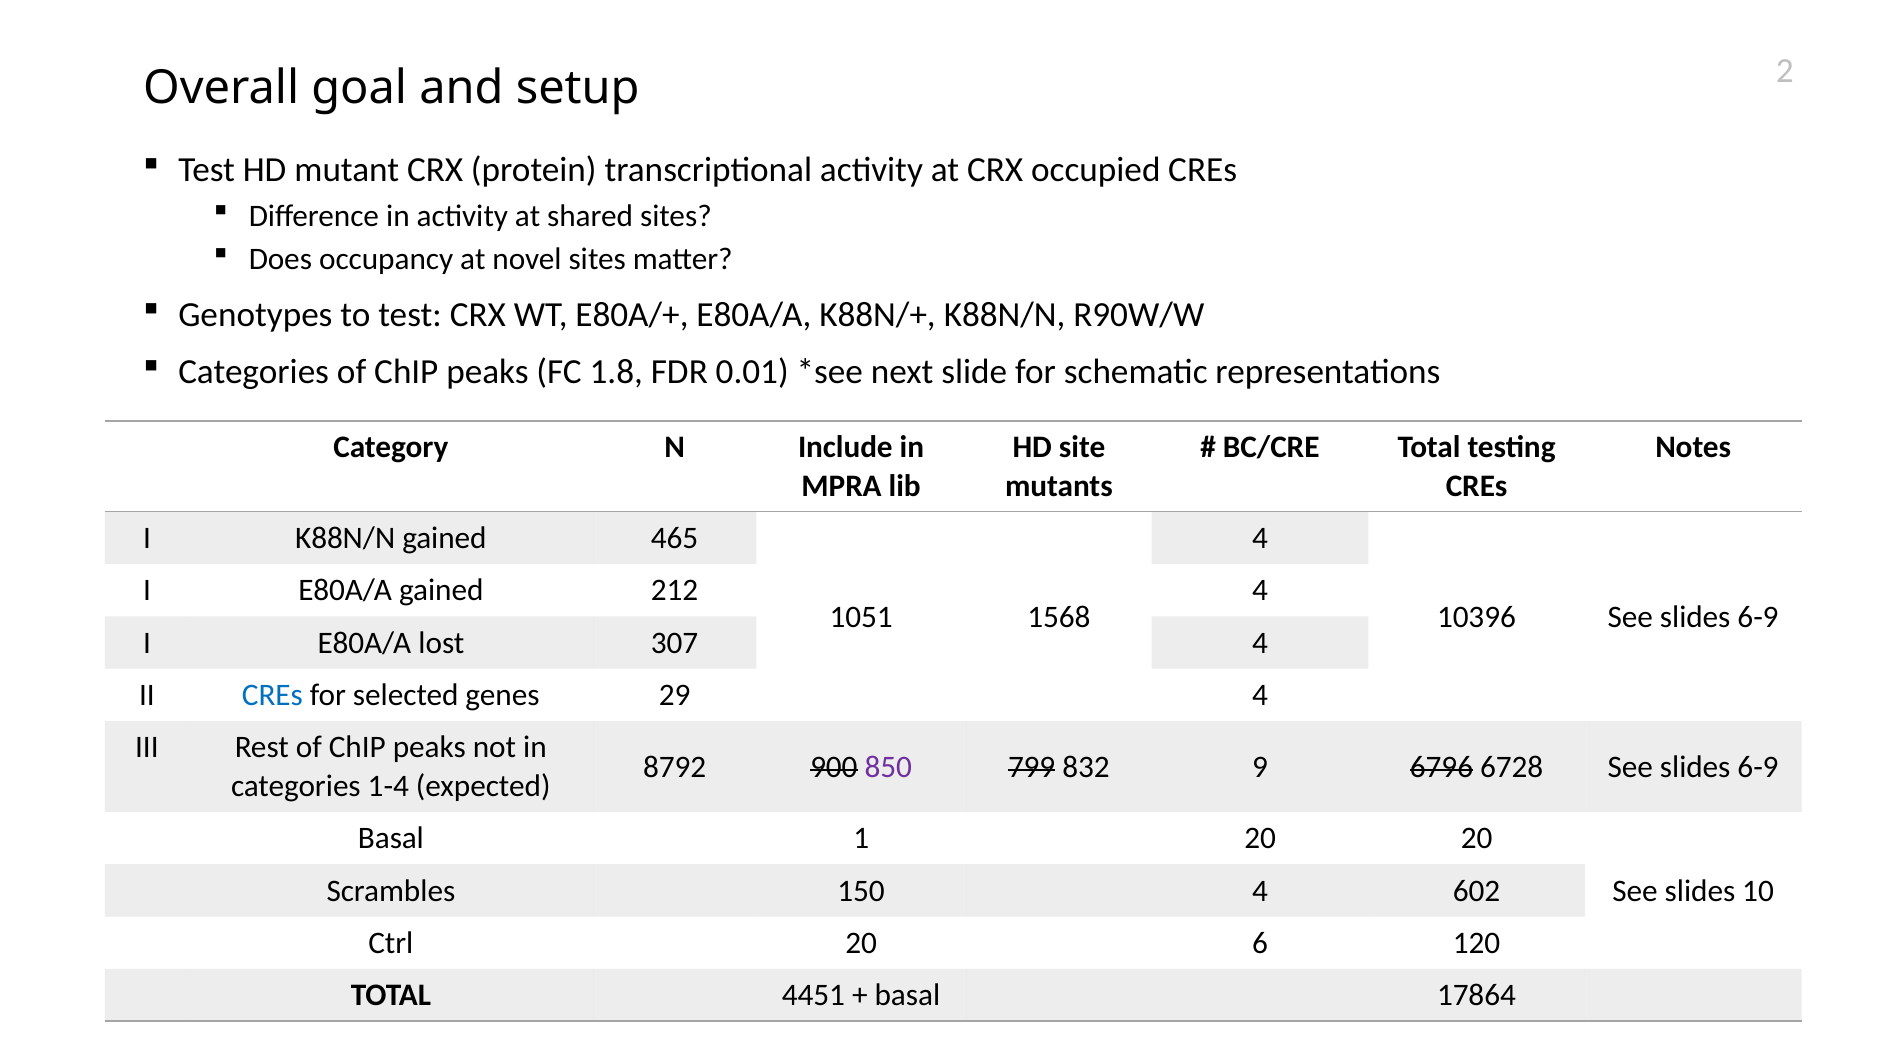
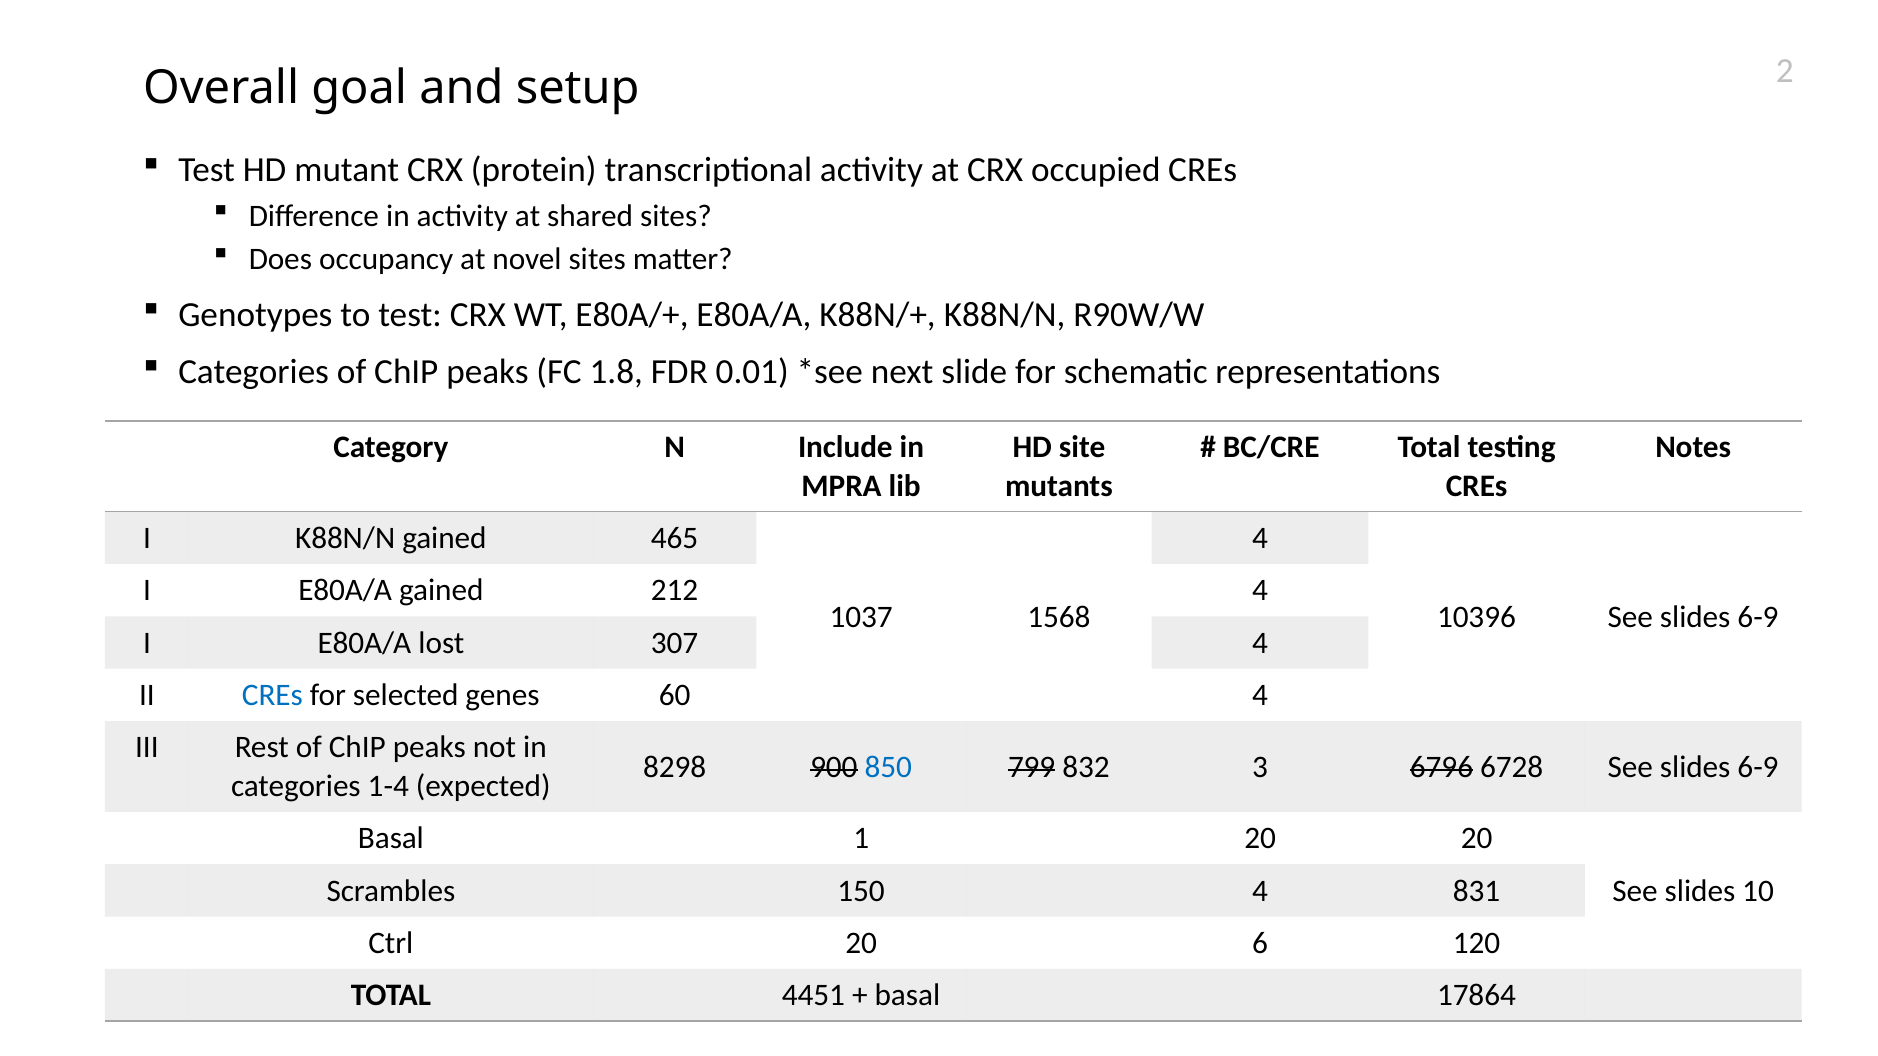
1051: 1051 -> 1037 (861, 617)
29: 29 -> 60 (675, 696)
8792: 8792 -> 8298 (675, 767)
850 colour: purple -> blue (888, 767)
9: 9 -> 3 (1260, 767)
602: 602 -> 831 (1477, 891)
